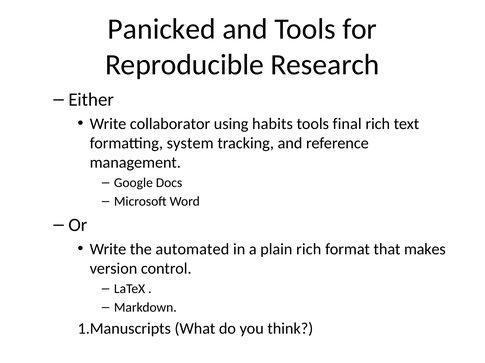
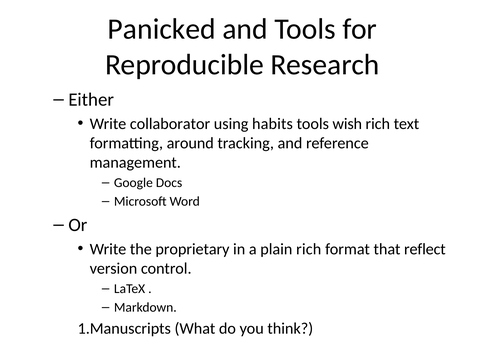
final: final -> wish (347, 124)
system: system -> around (190, 143)
automated: automated -> proprietary (192, 250)
makes: makes -> reflect (425, 250)
